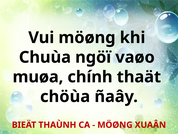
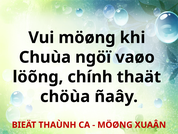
muøa: muøa -> löõng (38, 77)
